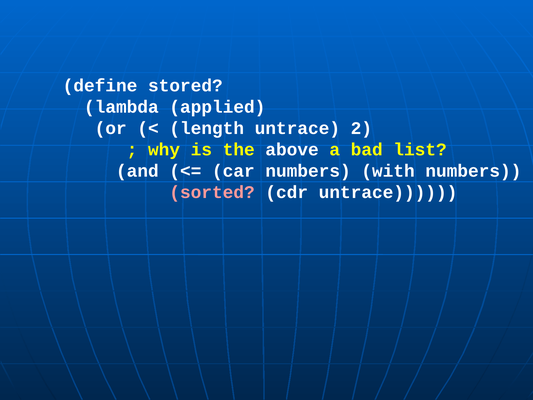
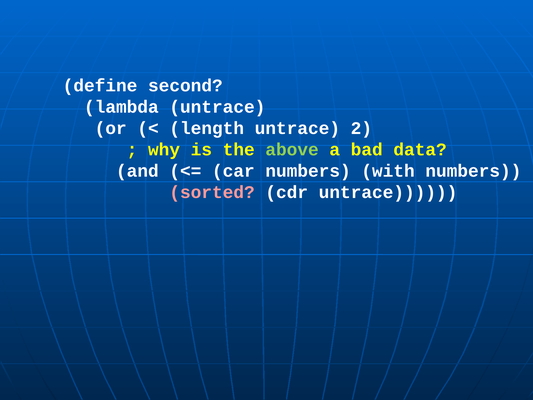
stored: stored -> second (186, 86)
lambda applied: applied -> untrace (218, 107)
above colour: white -> light green (292, 150)
list: list -> data (420, 150)
